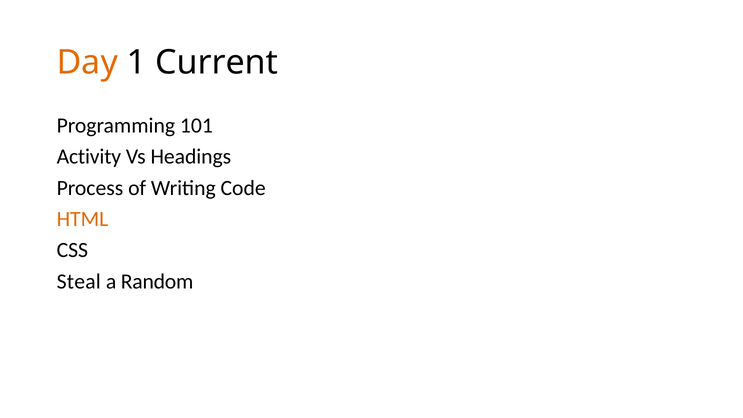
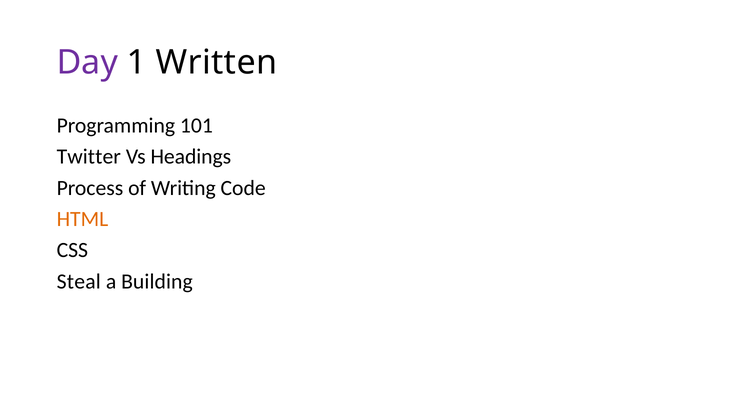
Day colour: orange -> purple (87, 62)
Current: Current -> Written (216, 62)
Activity: Activity -> Twitter (89, 157)
Random: Random -> Building (157, 281)
